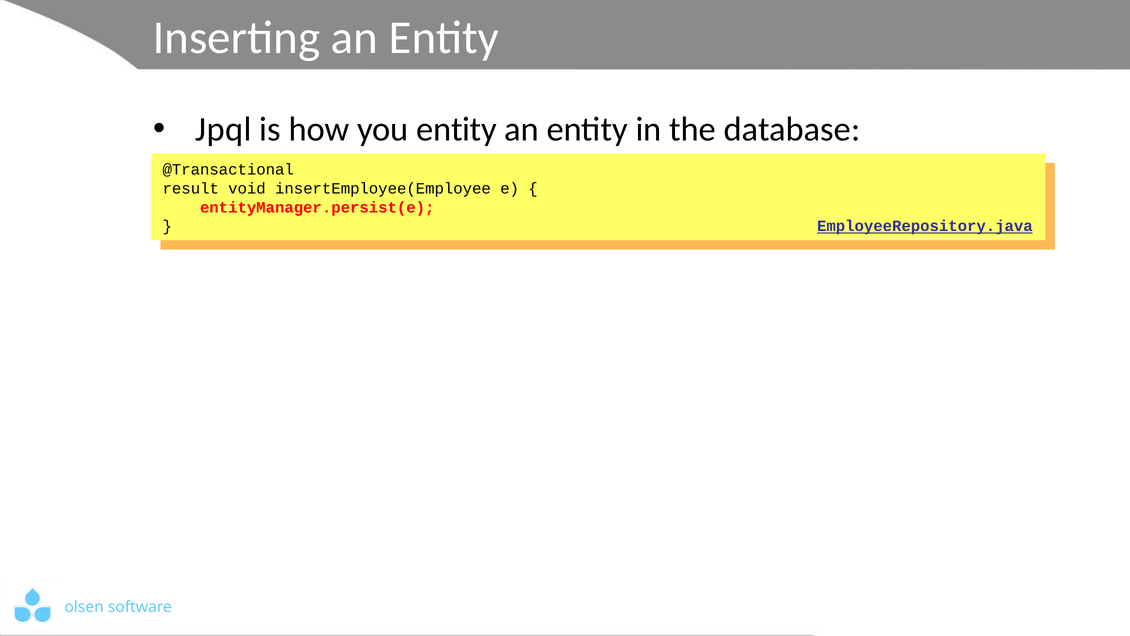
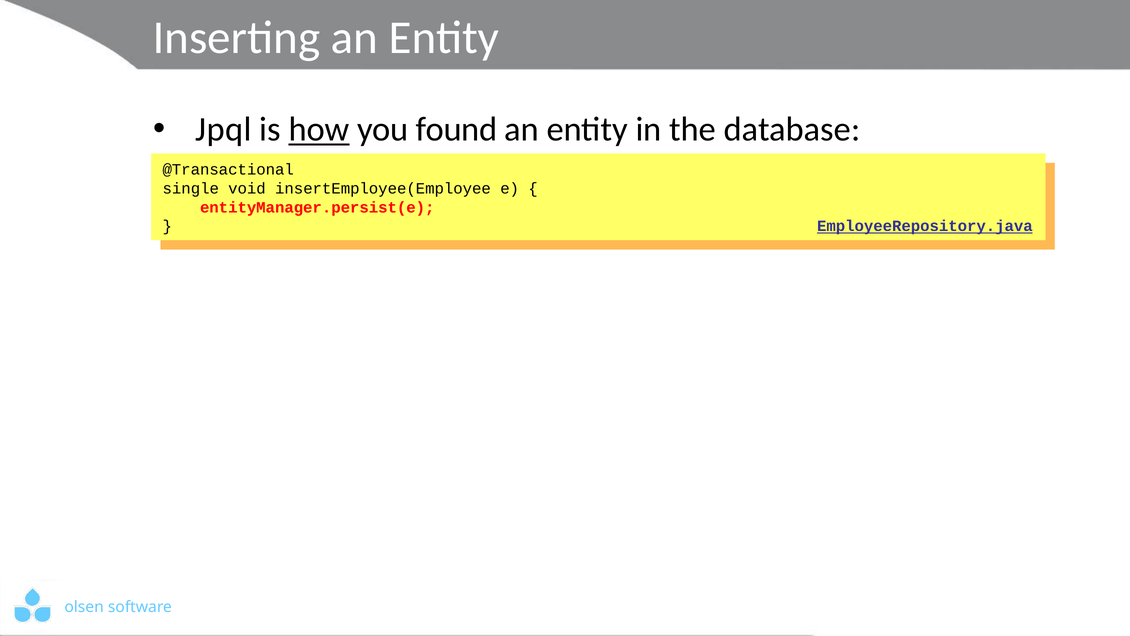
how underline: none -> present (319, 129)
you entity: entity -> found (457, 129)
result: result -> single (191, 188)
